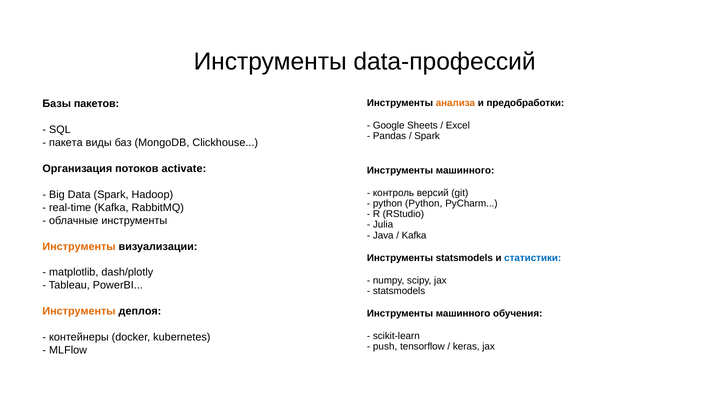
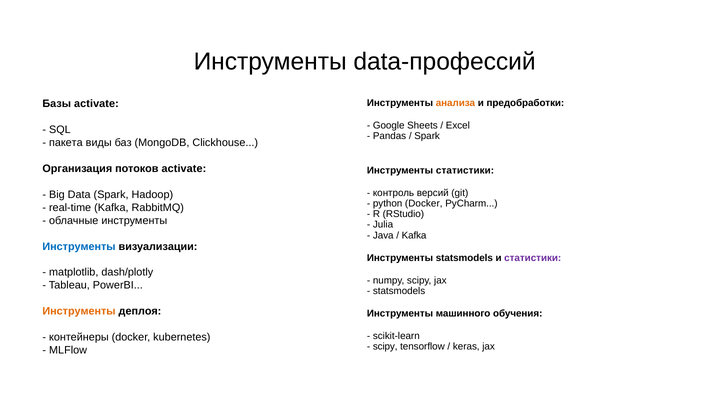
Базы пакетов: пакетов -> activate (96, 104)
машинного: машинного -> статистики (465, 170)
python Python: Python -> Docker (424, 204)
Инструменты colour: orange -> blue (79, 247)
статистики colour: blue -> purple (533, 258)
push: push -> scipy (385, 347)
